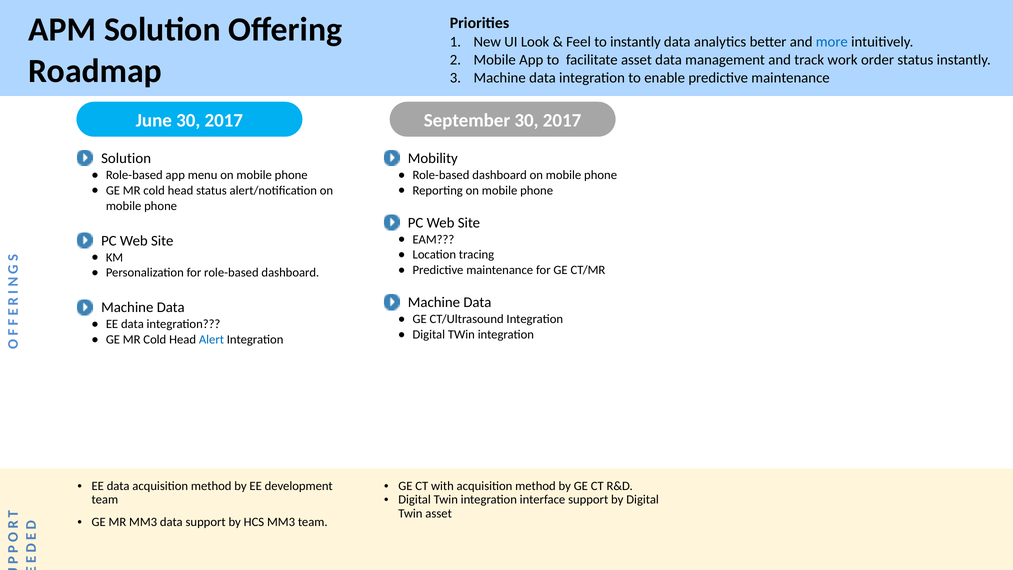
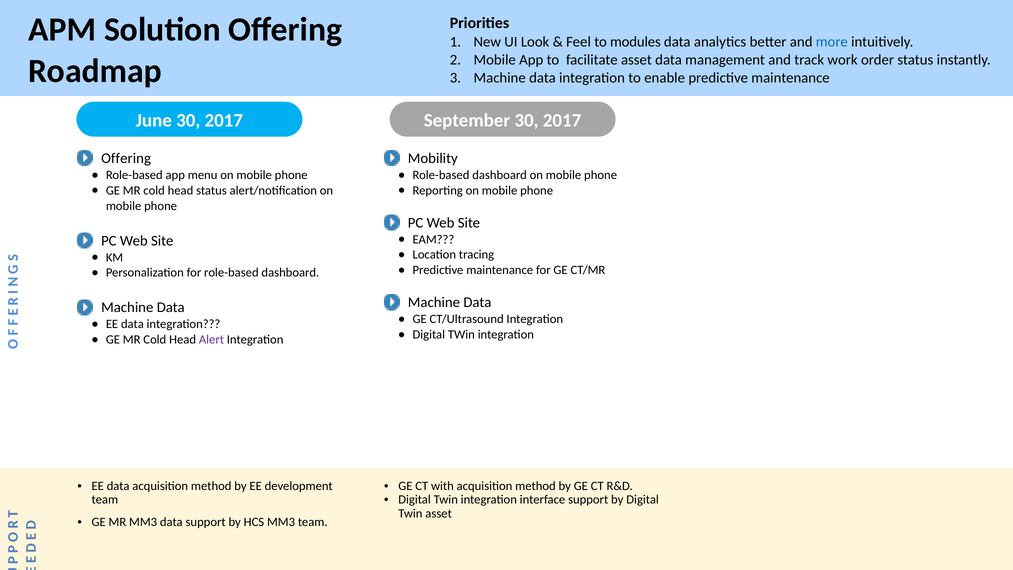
to instantly: instantly -> modules (635, 42)
Solution: Solution -> Offering (126, 158)
Alert colour: blue -> purple (211, 340)
